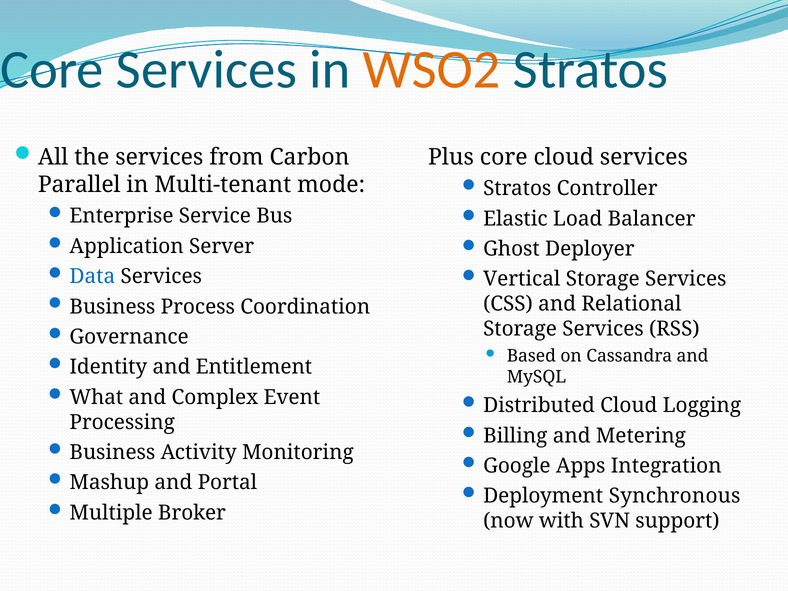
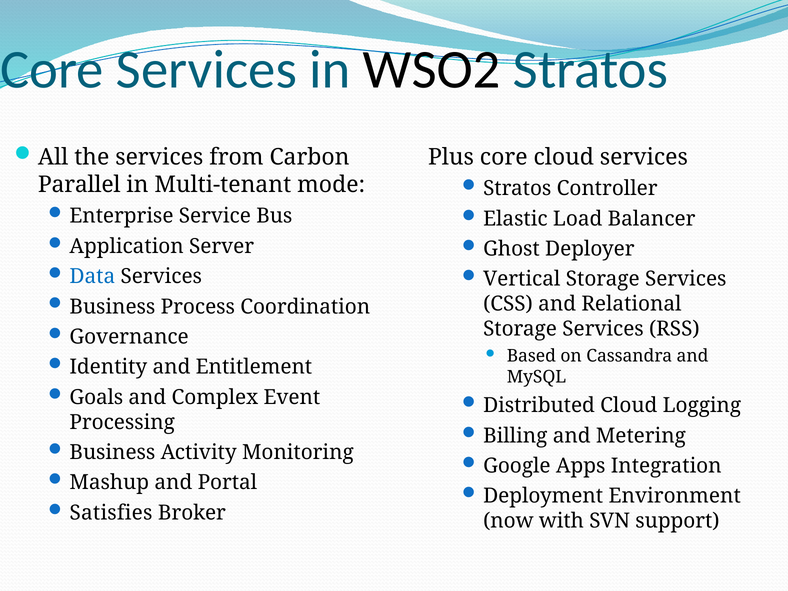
WSO2 colour: orange -> black (432, 69)
What: What -> Goals (96, 397)
Synchronous: Synchronous -> Environment (675, 496)
Multiple: Multiple -> Satisfies (111, 513)
